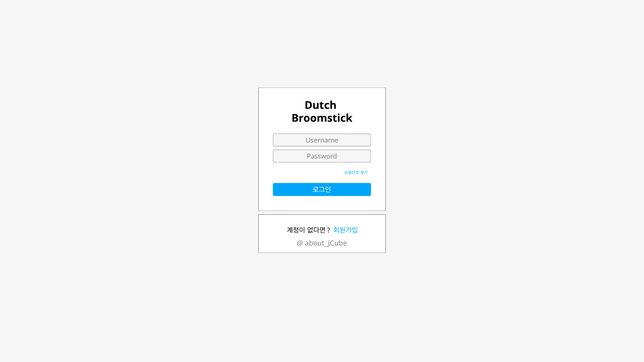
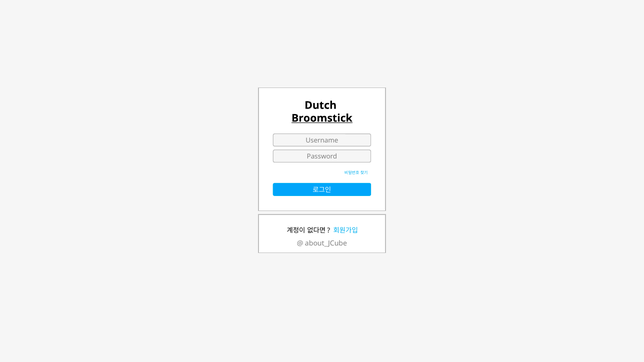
Broomstick underline: none -> present (322, 118)
